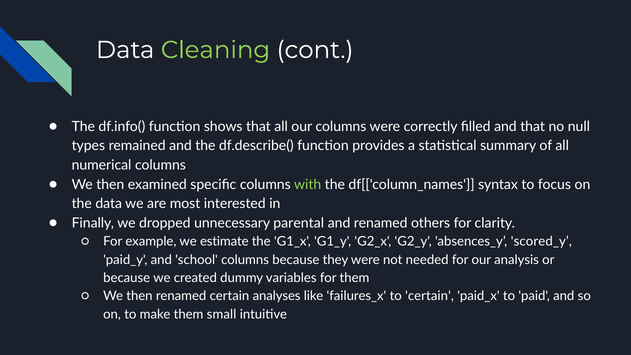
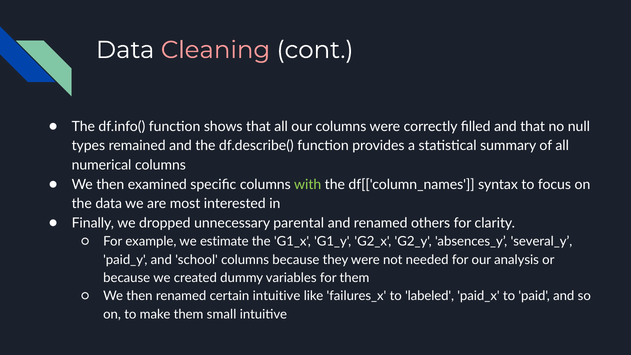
Cleaning colour: light green -> pink (216, 50)
scored_y: scored_y -> several_y (541, 242)
certain analyses: analyses -> intuitive (277, 296)
to certain: certain -> labeled (430, 296)
